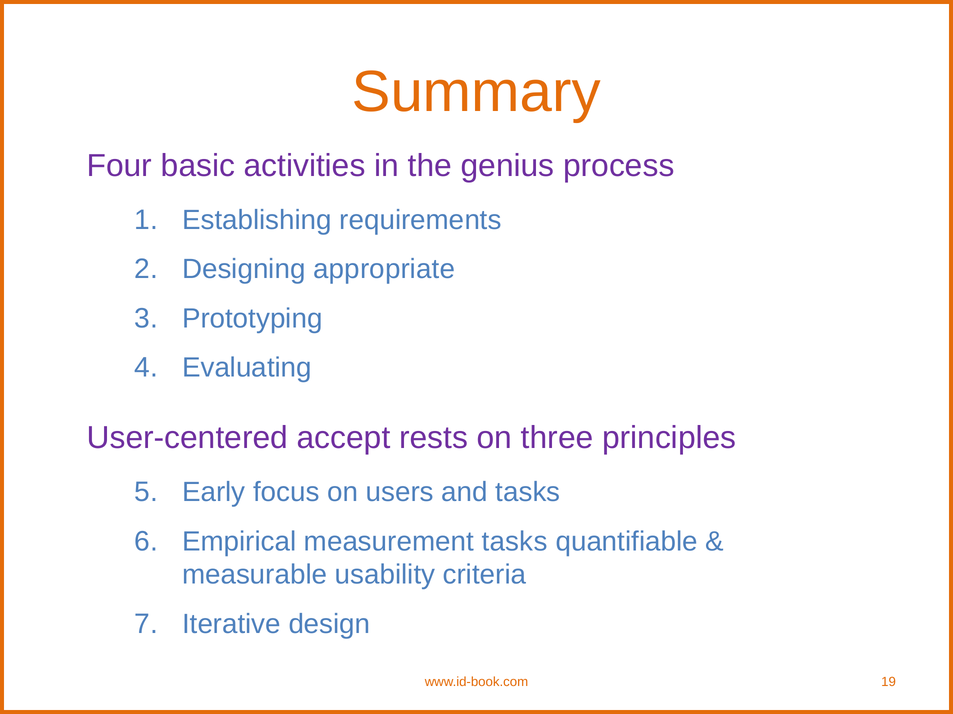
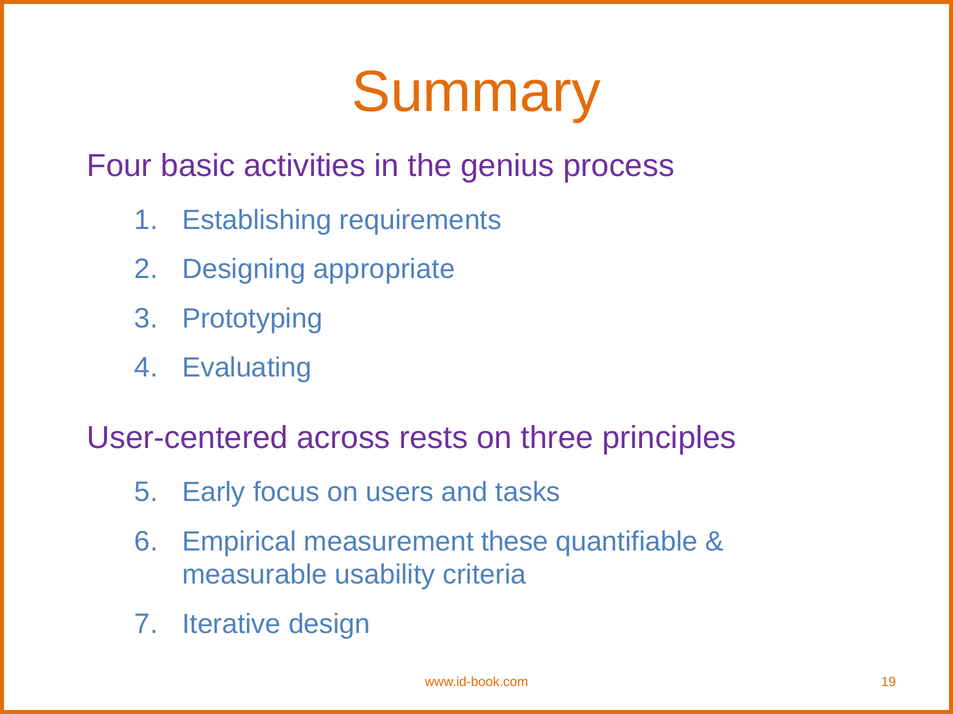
accept: accept -> across (344, 438)
measurement tasks: tasks -> these (515, 542)
